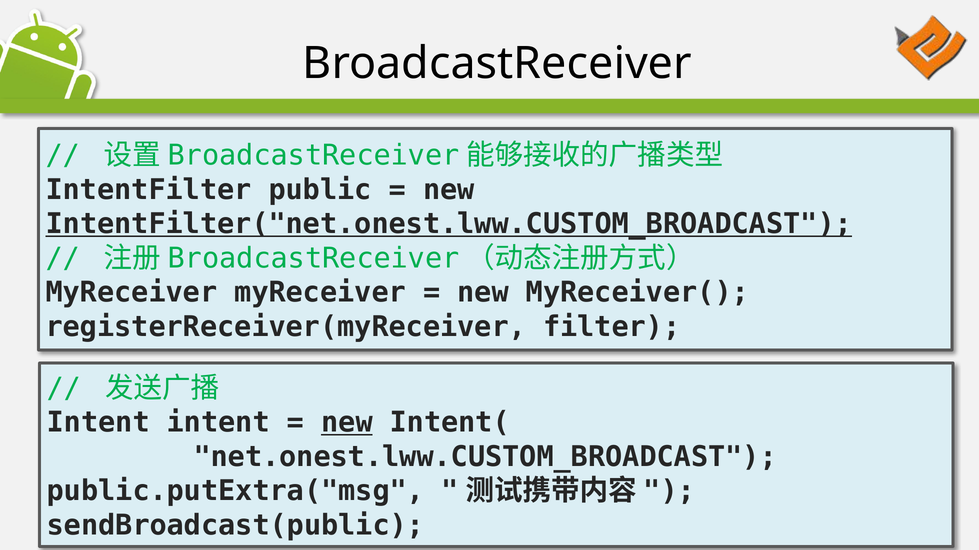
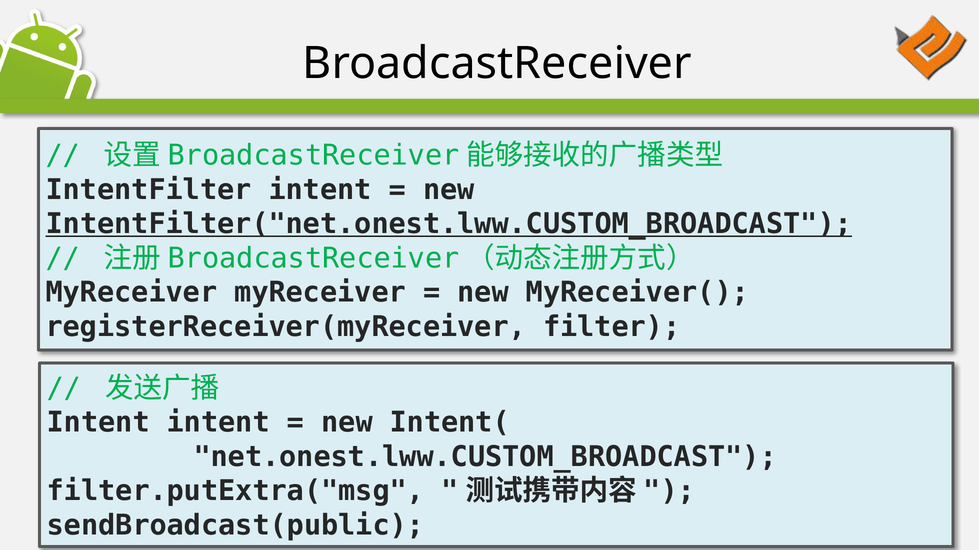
IntentFilter public: public -> intent (320, 190)
new underline: present -> none (347, 423)
public.putExtra("msg: public.putExtra("msg -> filter.putExtra("msg (235, 492)
